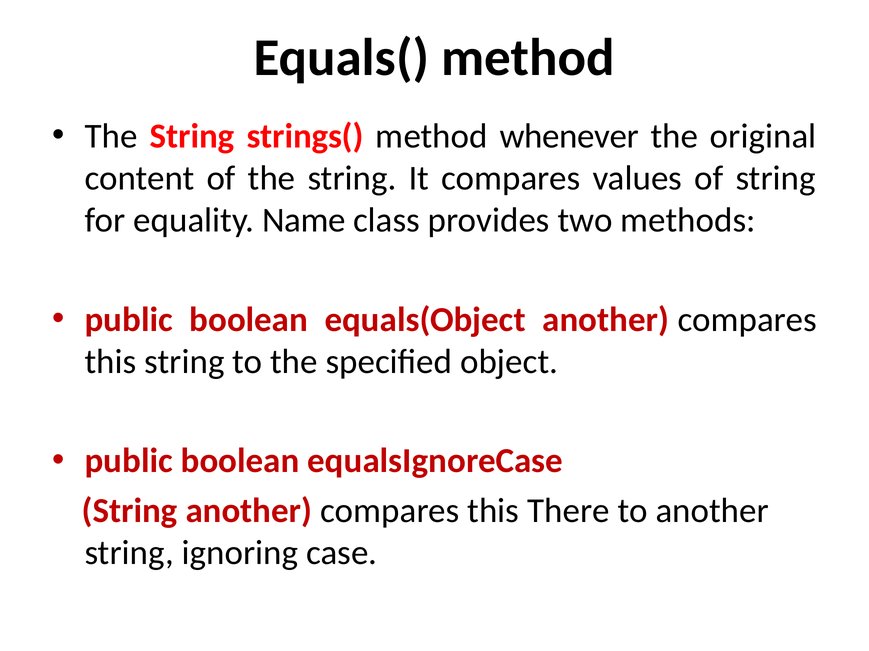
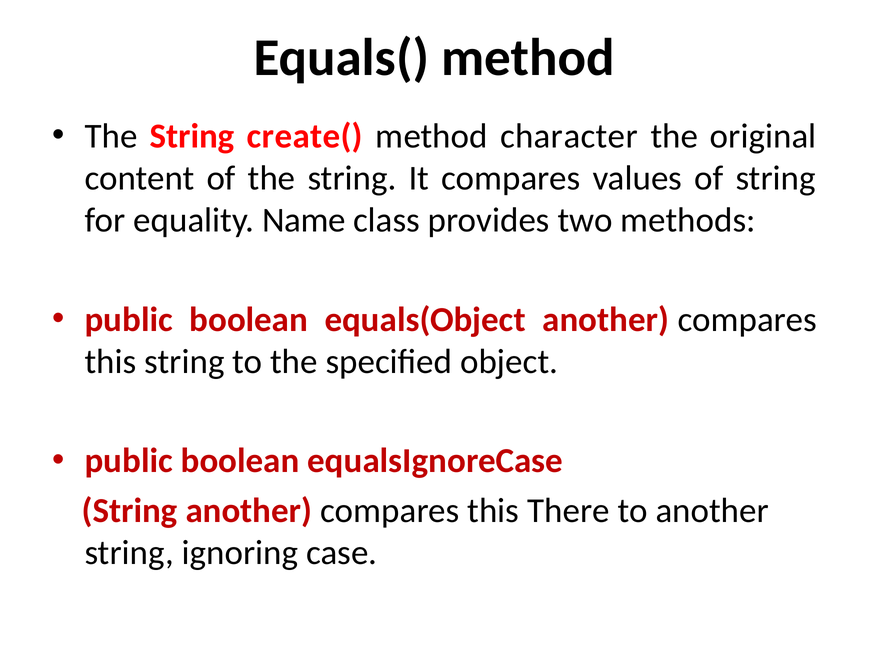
strings(: strings( -> create( (305, 136)
whenever: whenever -> character (569, 136)
